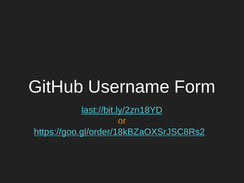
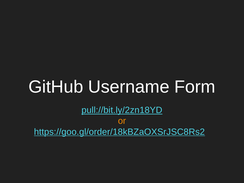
last://bit.ly/2zn18YD: last://bit.ly/2zn18YD -> pull://bit.ly/2zn18YD (122, 110)
